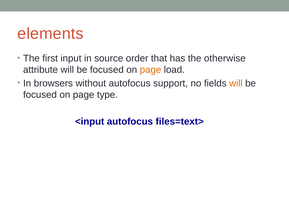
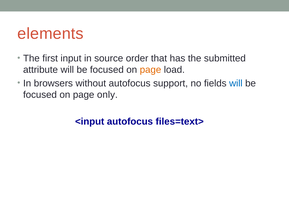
otherwise: otherwise -> submitted (225, 58)
will colour: orange -> blue (236, 84)
type: type -> only (107, 95)
